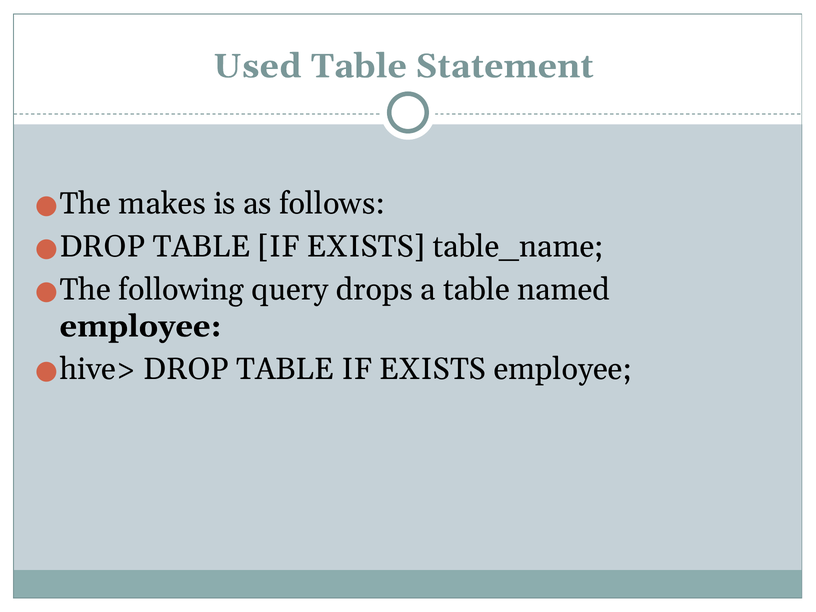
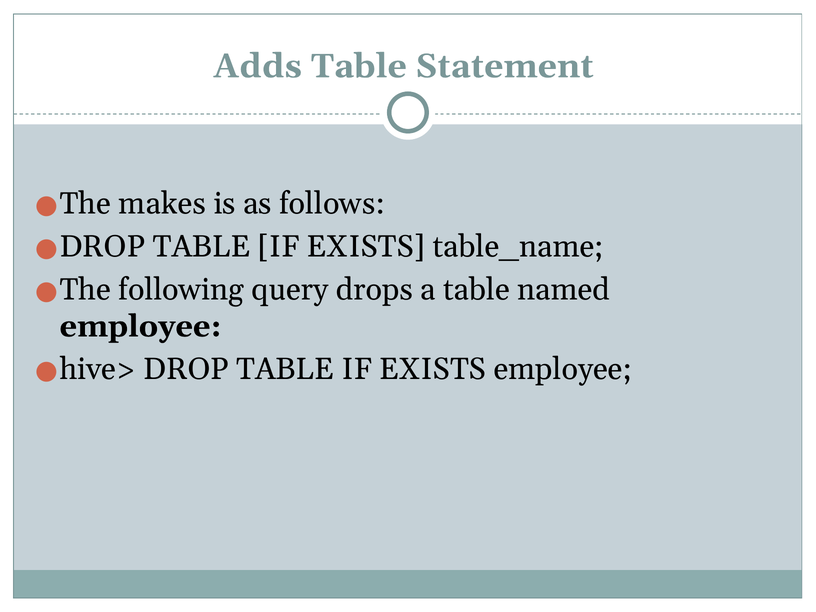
Used: Used -> Adds (258, 66)
